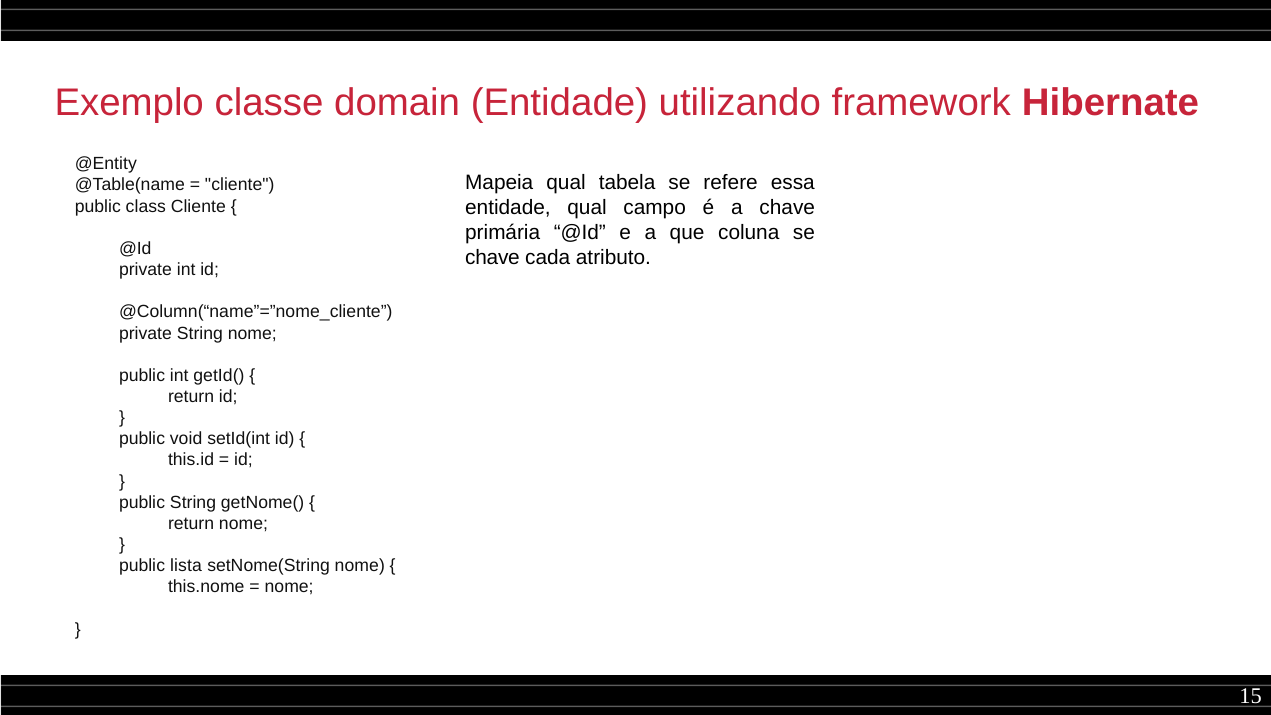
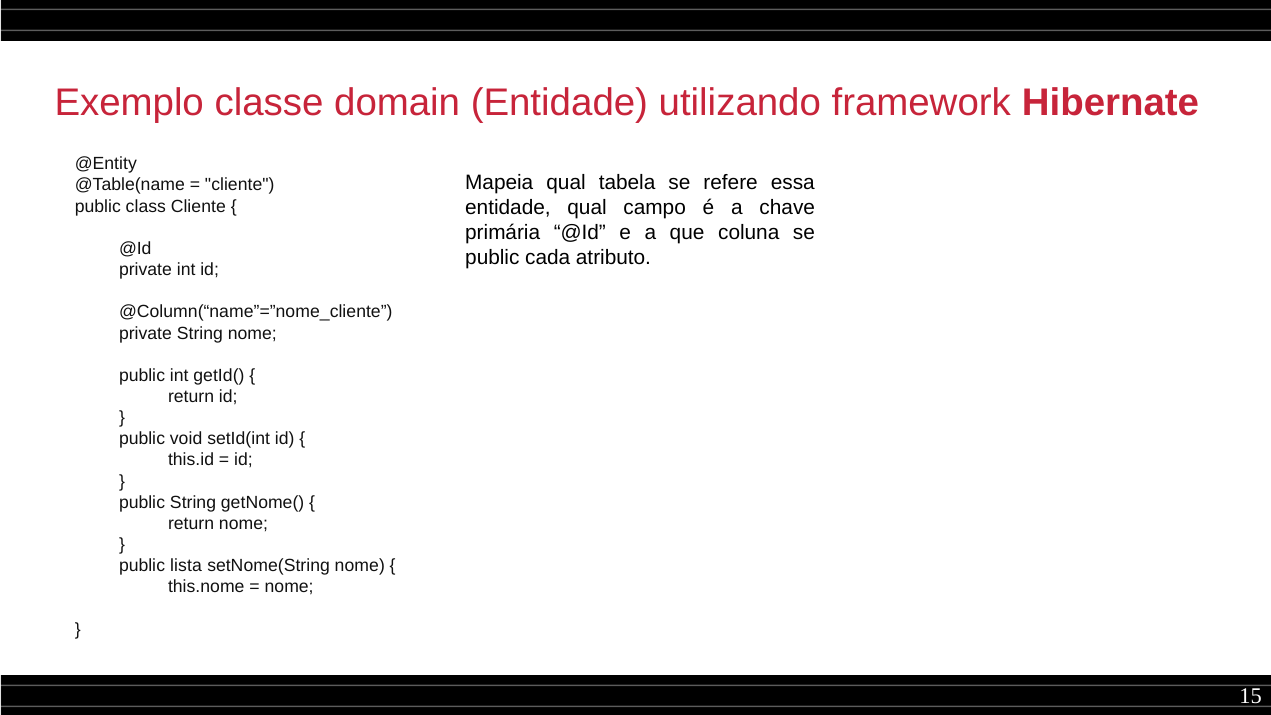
chave: chave -> public (492, 258)
